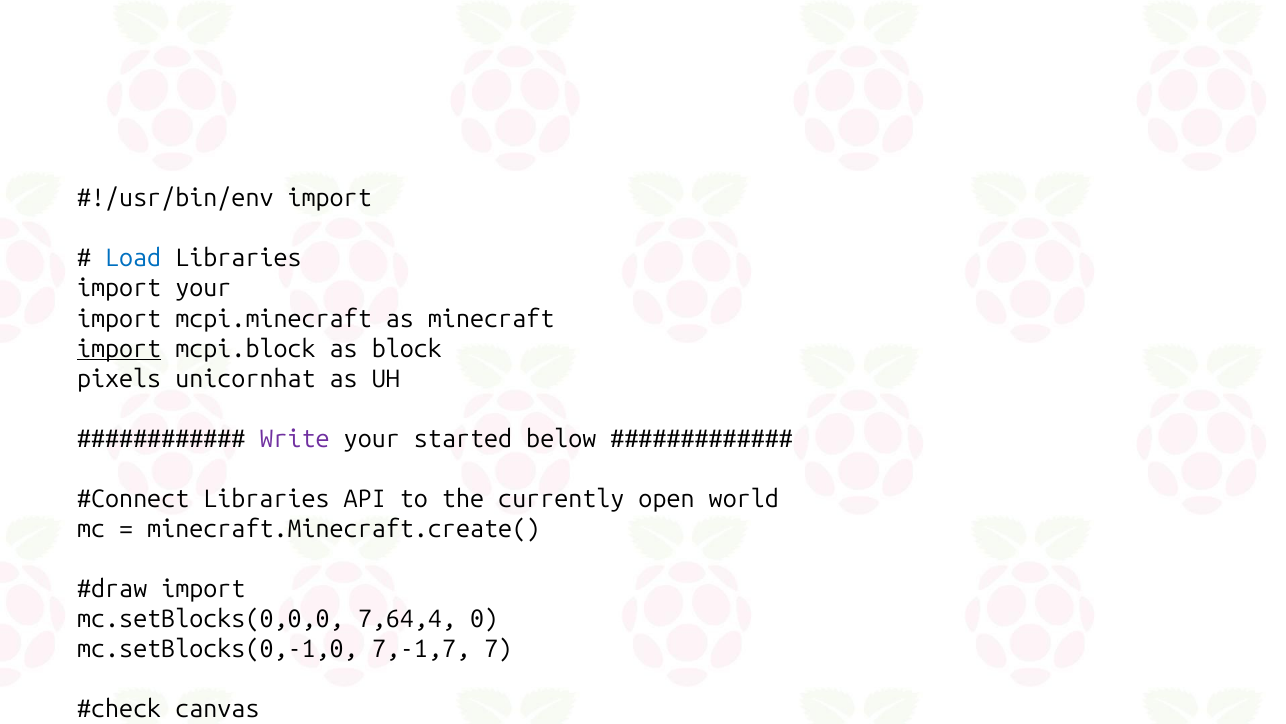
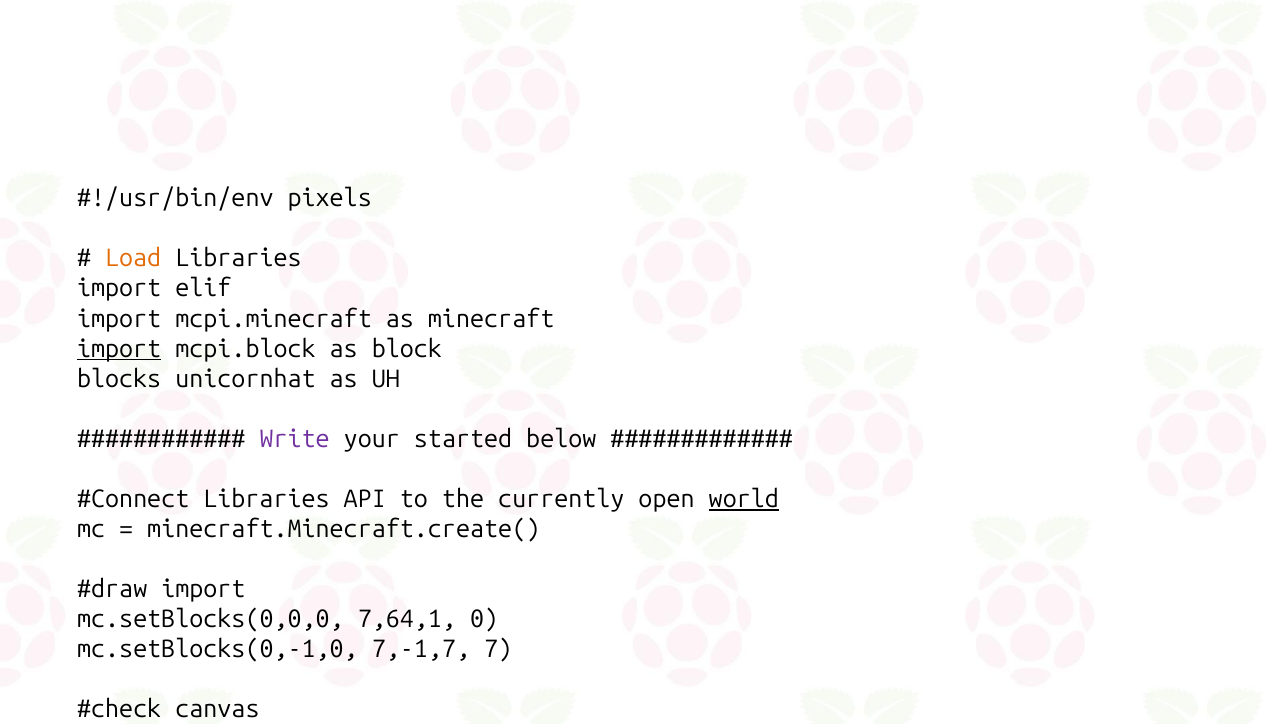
import: import -> pixels (330, 198)
Load colour: blue -> orange (133, 258)
import your: your -> elif (203, 288)
pixels: pixels -> blocks (119, 379)
world underline: none -> present (744, 499)
7,64,4: 7,64,4 -> 7,64,1 (407, 619)
